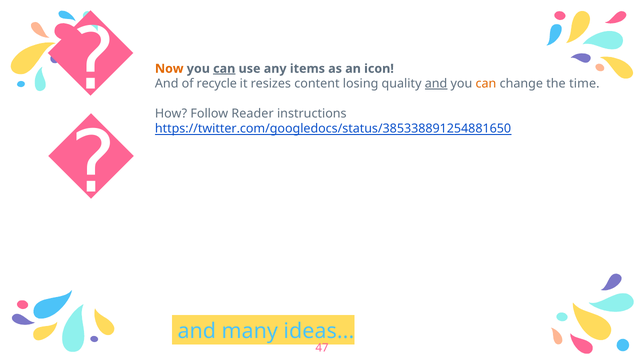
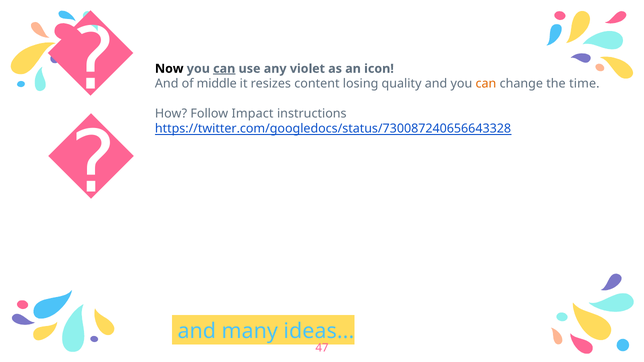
Now colour: orange -> black (169, 69)
items: items -> violet (307, 69)
recycle: recycle -> middle (217, 84)
and underline: present -> none (436, 84)
Reader: Reader -> Impact (253, 114)
https://twitter.com/googledocs/status/385338891254881650: https://twitter.com/googledocs/status/385338891254881650 -> https://twitter.com/googledocs/status/730087240656643328 (333, 129)
